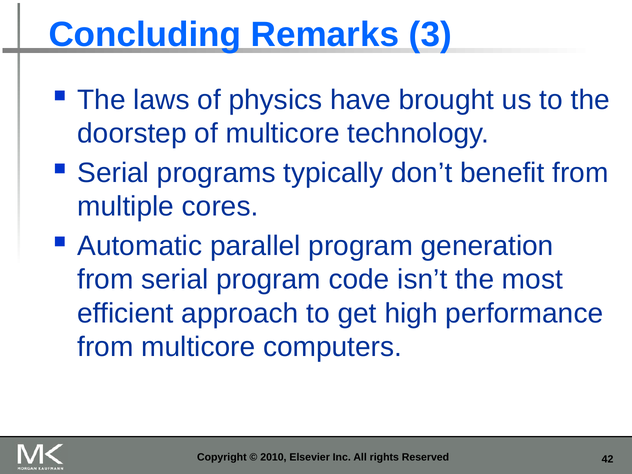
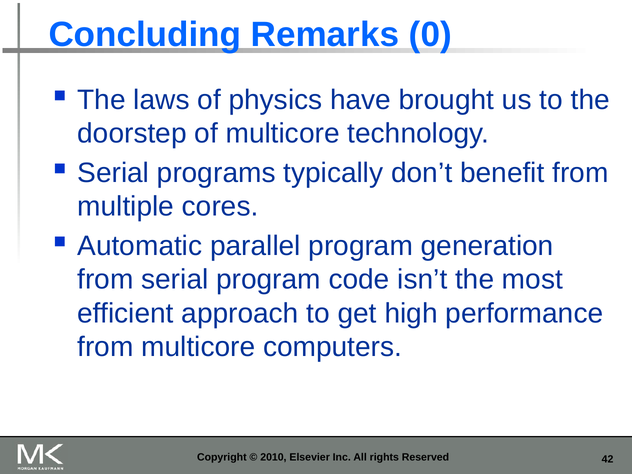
3: 3 -> 0 (430, 35)
